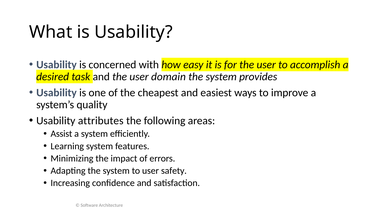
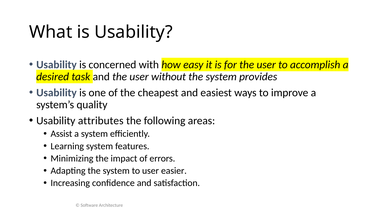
domain: domain -> without (169, 77)
safety: safety -> easier (174, 171)
